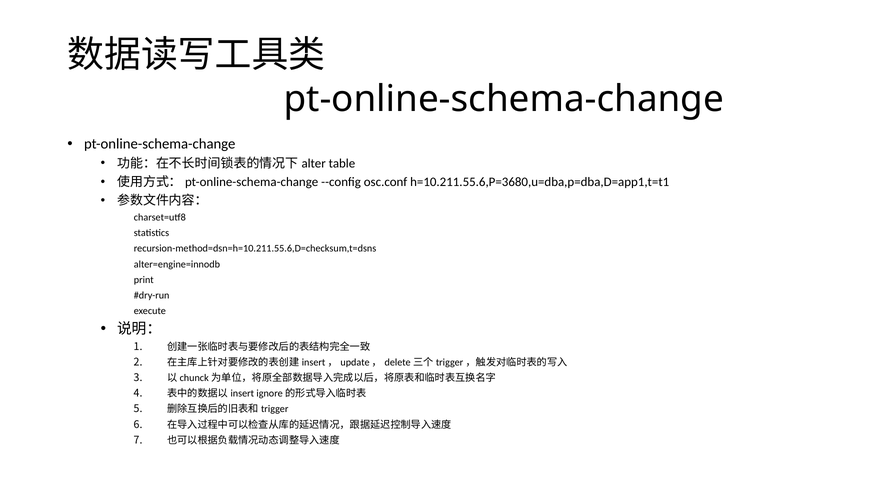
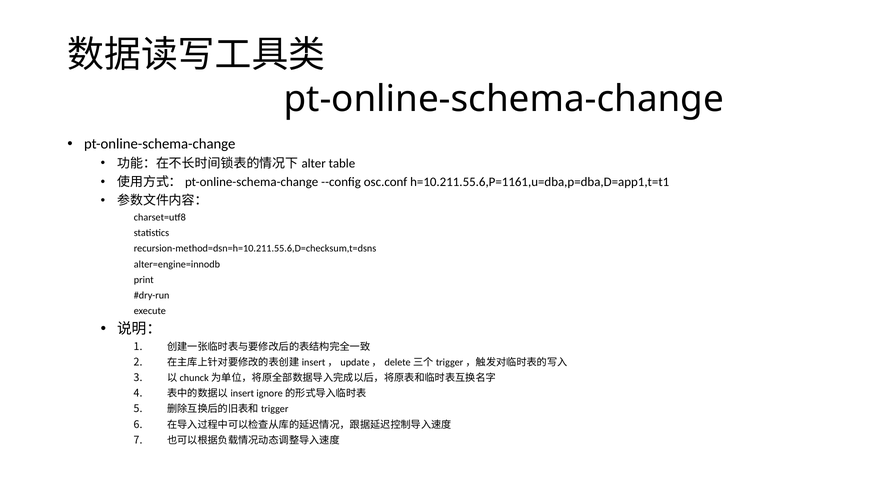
h=10.211.55.6,P=3680,u=dba,p=dba,D=app1,t=t1: h=10.211.55.6,P=3680,u=dba,p=dba,D=app1,t=t1 -> h=10.211.55.6,P=1161,u=dba,p=dba,D=app1,t=t1 (540, 182)
